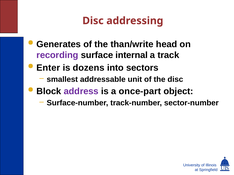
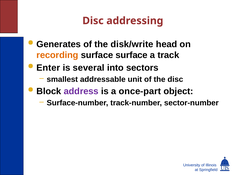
than/write: than/write -> disk/write (132, 44)
recording colour: purple -> orange (57, 55)
surface internal: internal -> surface (132, 55)
dozens: dozens -> several (89, 68)
